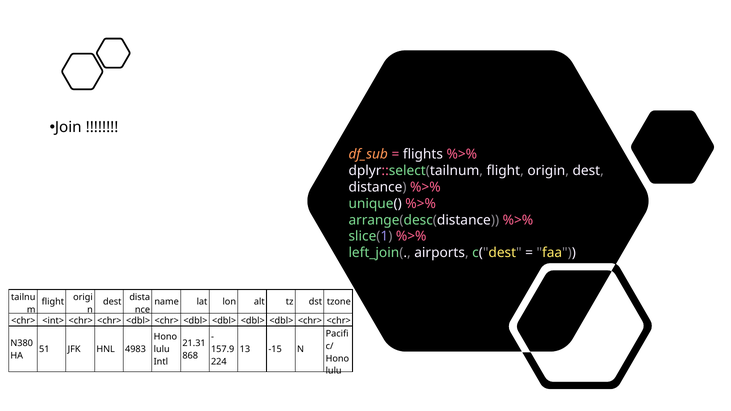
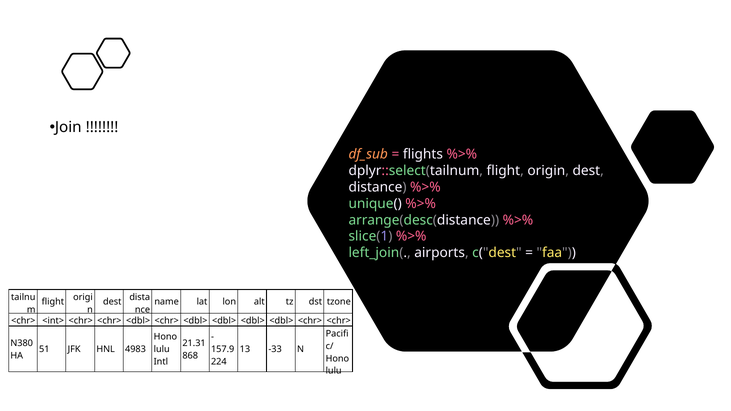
-15: -15 -> -33 (275, 350)
